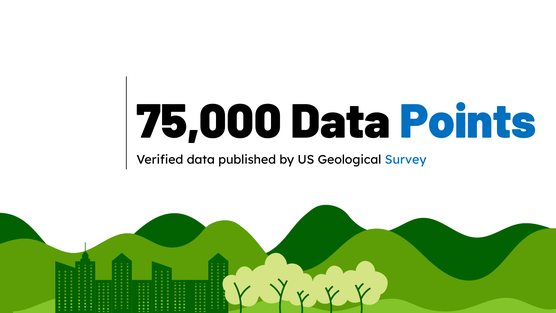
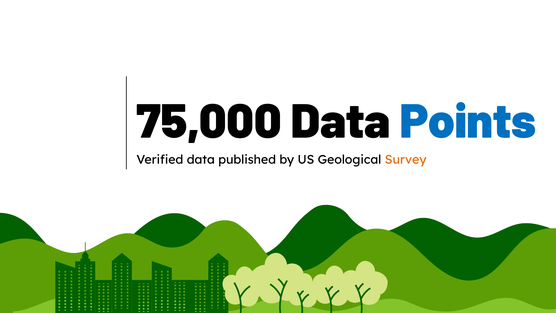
Survey colour: blue -> orange (406, 160)
